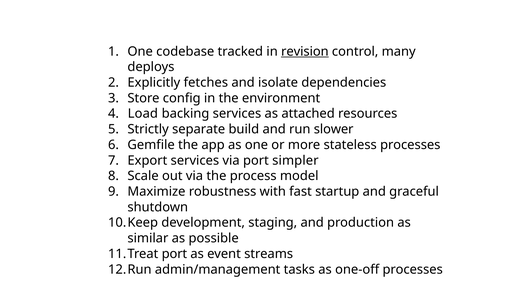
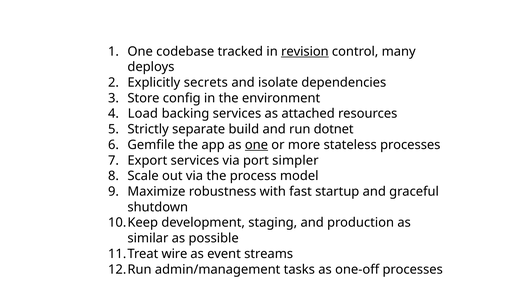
fetches: fetches -> secrets (206, 82)
slower: slower -> dotnet (334, 129)
one underline: none -> present (256, 145)
port: port -> wire (174, 253)
